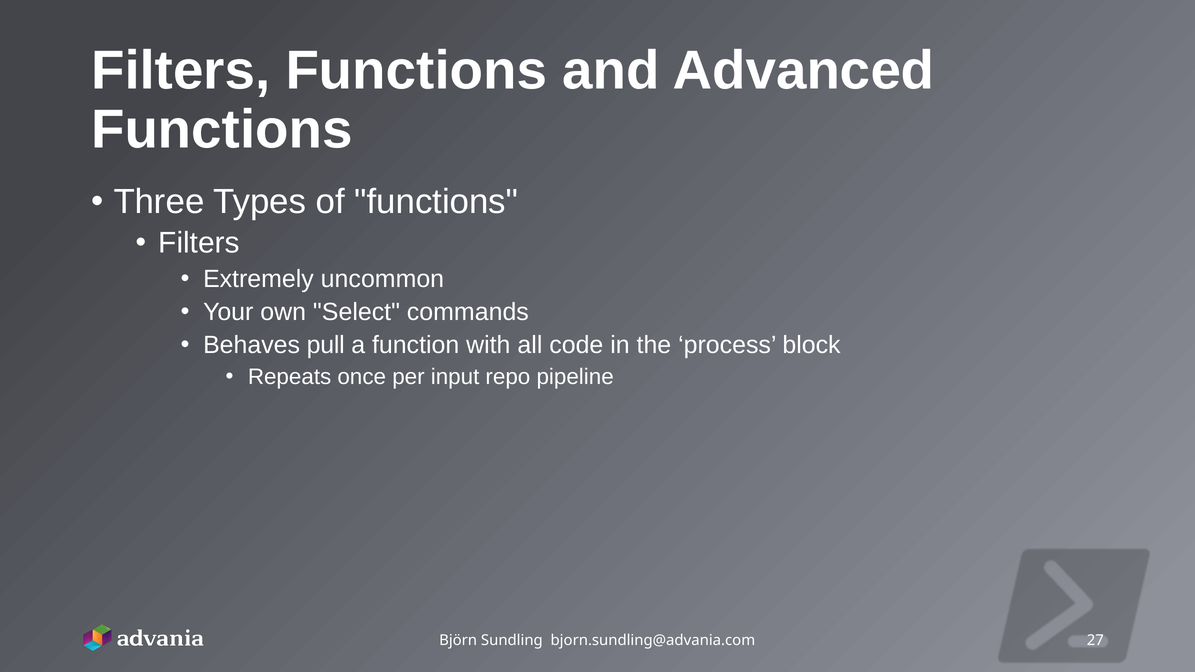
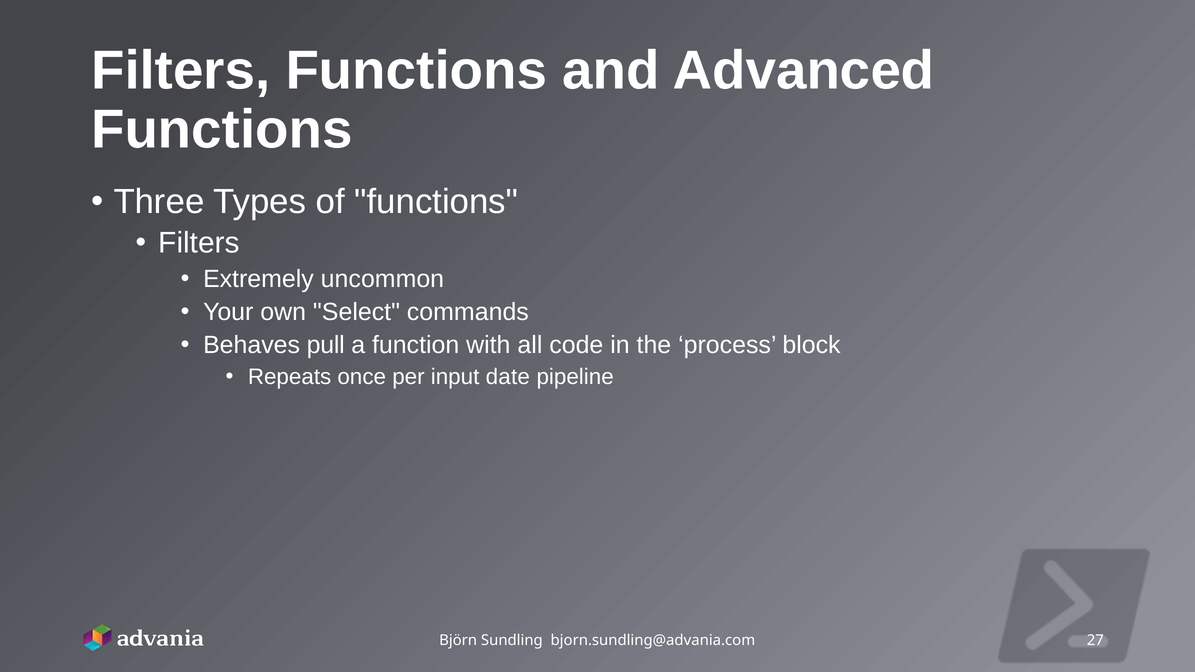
repo: repo -> date (508, 377)
